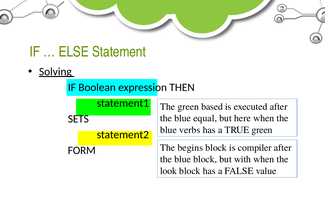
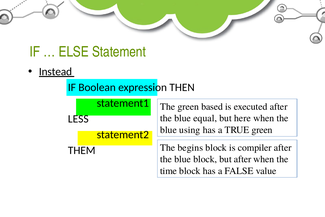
Solving: Solving -> Instead (55, 72)
SETS: SETS -> LESS (78, 119)
verbs: verbs -> using (190, 130)
FORM: FORM -> THEM (82, 150)
but with: with -> after (243, 159)
look: look -> time (169, 171)
